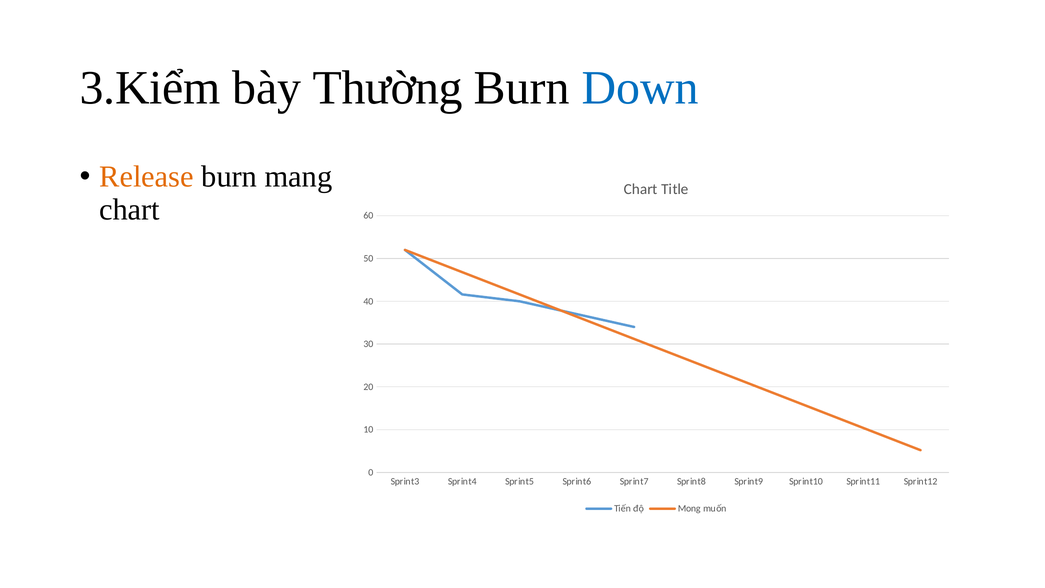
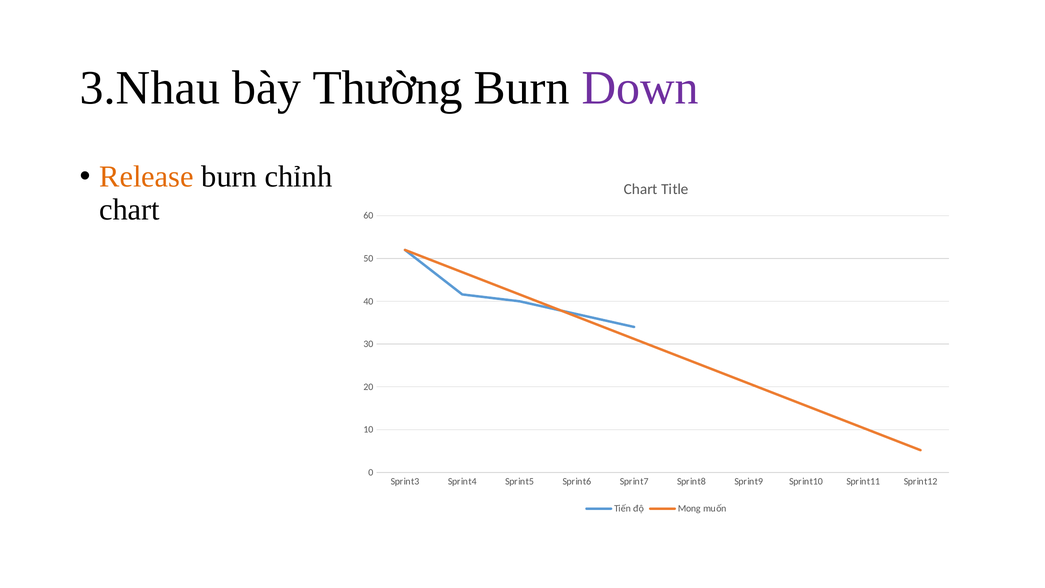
3.Kiểm: 3.Kiểm -> 3.Nhau (150, 88)
Down colour: blue -> purple (640, 88)
mang: mang -> chỉnh (298, 177)
